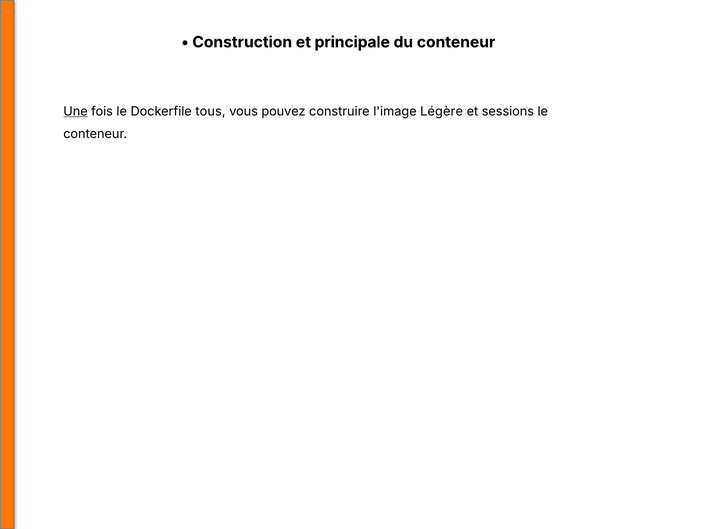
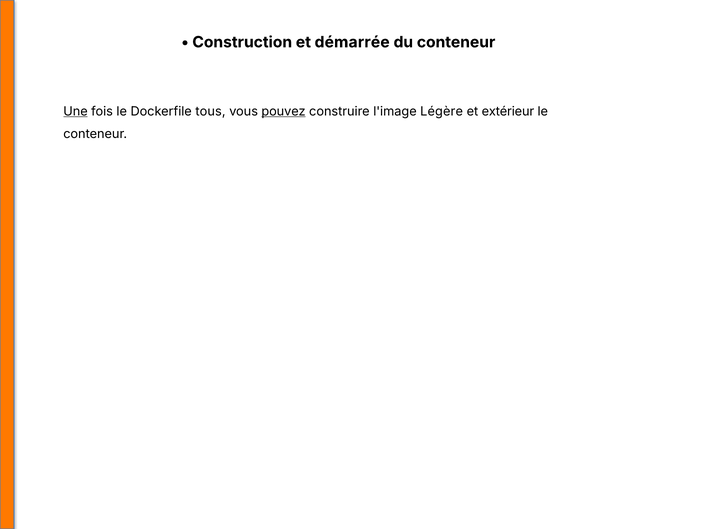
principale: principale -> démarrée (352, 42)
pouvez underline: none -> present (284, 111)
sessions: sessions -> extérieur (508, 111)
